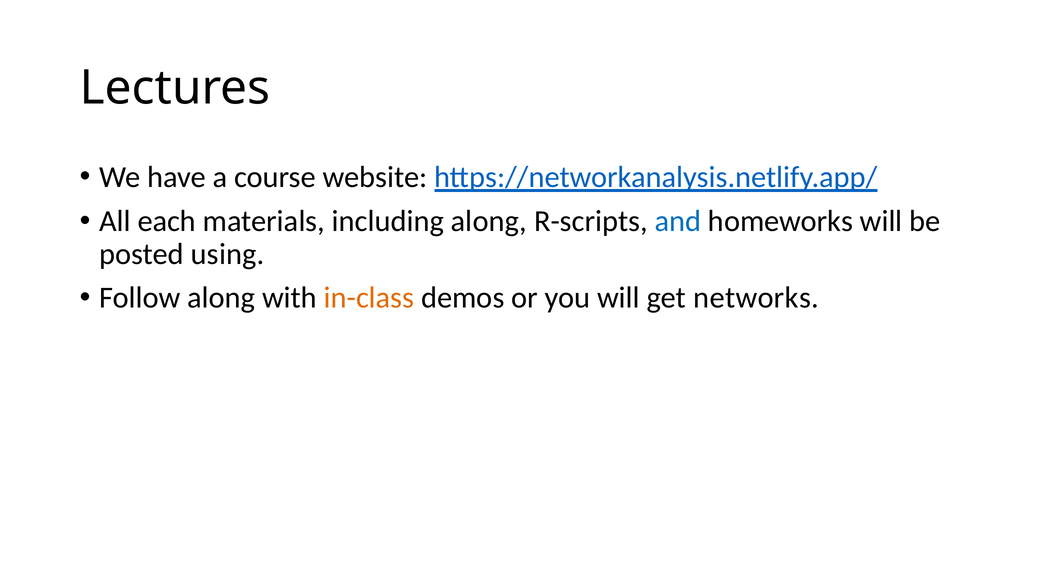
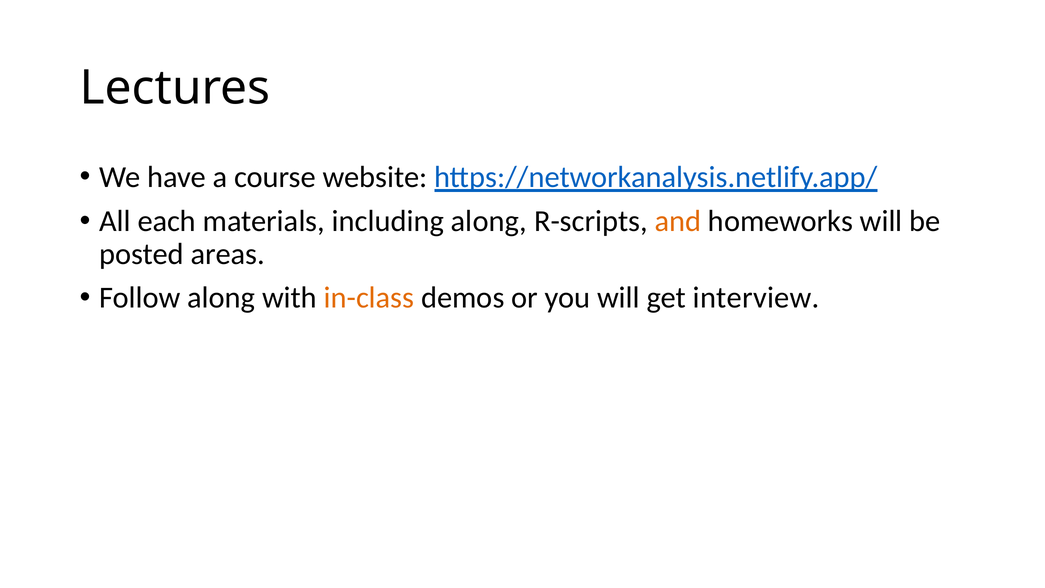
and colour: blue -> orange (678, 221)
using: using -> areas (228, 254)
networks: networks -> interview (756, 298)
